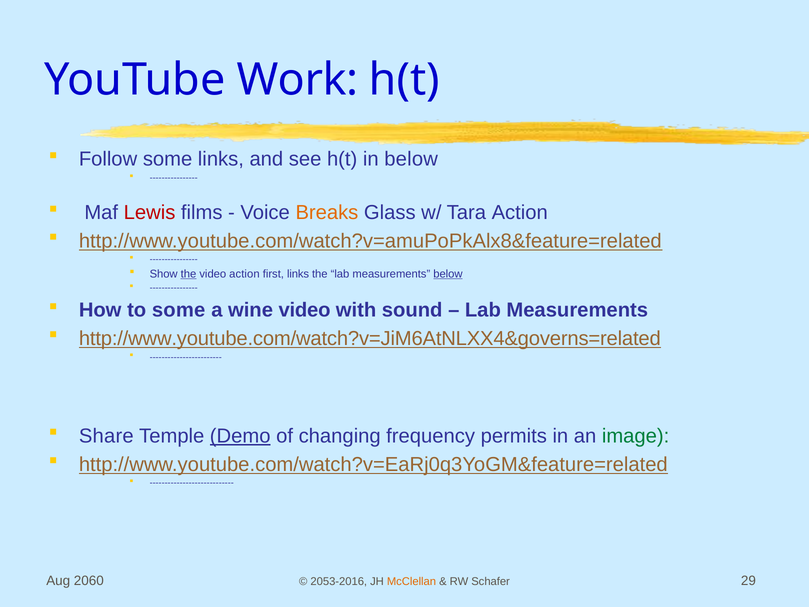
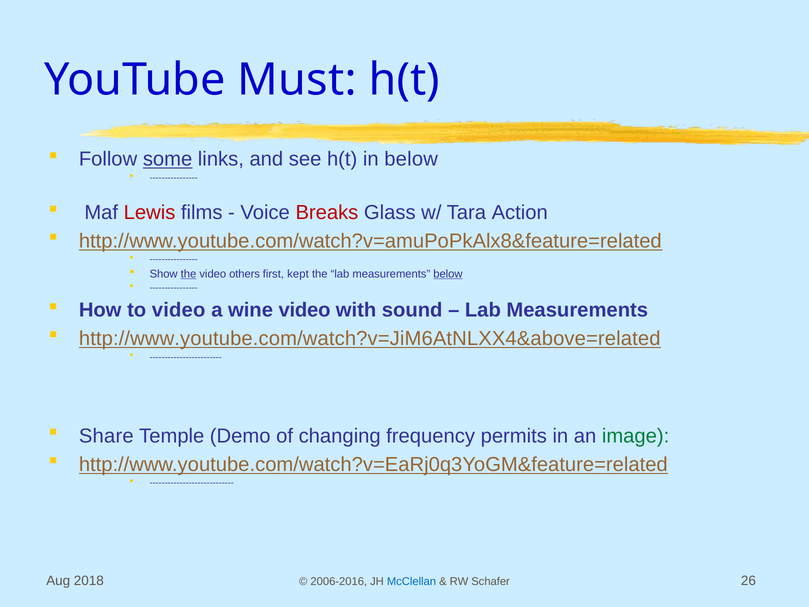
Work: Work -> Must (297, 80)
some underline: none -> present (168, 159)
Breaks colour: orange -> red (327, 213)
video action: action -> others (245, 274)
first links: links -> kept (298, 274)
to some: some -> video (179, 310)
http://www.youtube.com/watch?v=JiM6AtNLXX4&governs=related: http://www.youtube.com/watch?v=JiM6AtNLXX4&governs=related -> http://www.youtube.com/watch?v=JiM6AtNLXX4&above=related (370, 338)
Demo underline: present -> none (240, 436)
2060: 2060 -> 2018 (89, 580)
2053-2016: 2053-2016 -> 2006-2016 (339, 582)
McClellan colour: orange -> blue (411, 582)
29: 29 -> 26 (748, 580)
